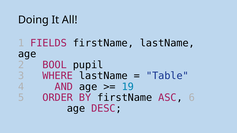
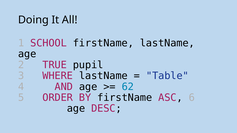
FIELDS: FIELDS -> SCHOOL (49, 43)
BOOL: BOOL -> TRUE (55, 65)
19: 19 -> 62 (128, 87)
